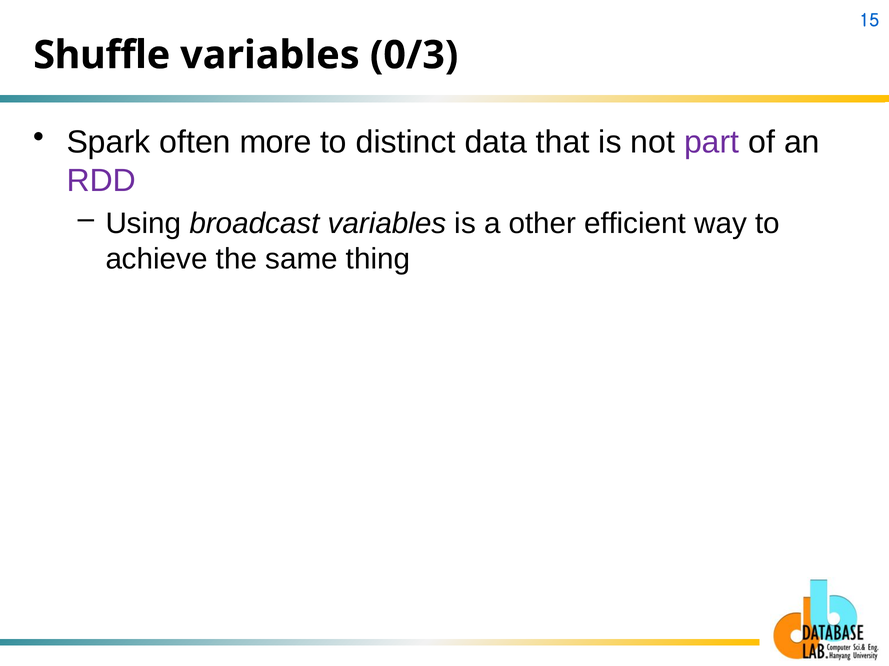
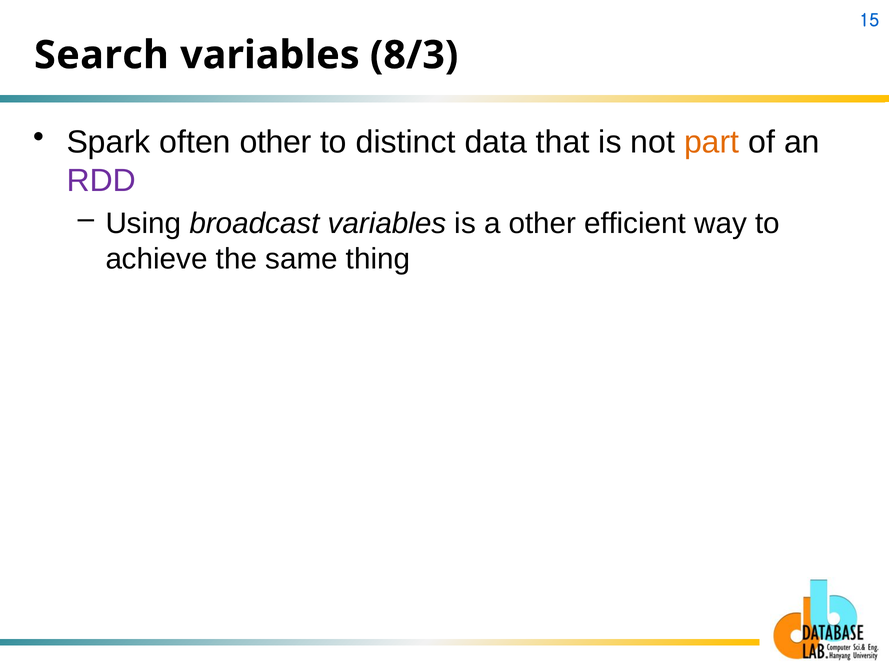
Shuffle: Shuffle -> Search (101, 55)
0/3: 0/3 -> 8/3 (414, 55)
often more: more -> other (276, 142)
part colour: purple -> orange (712, 142)
